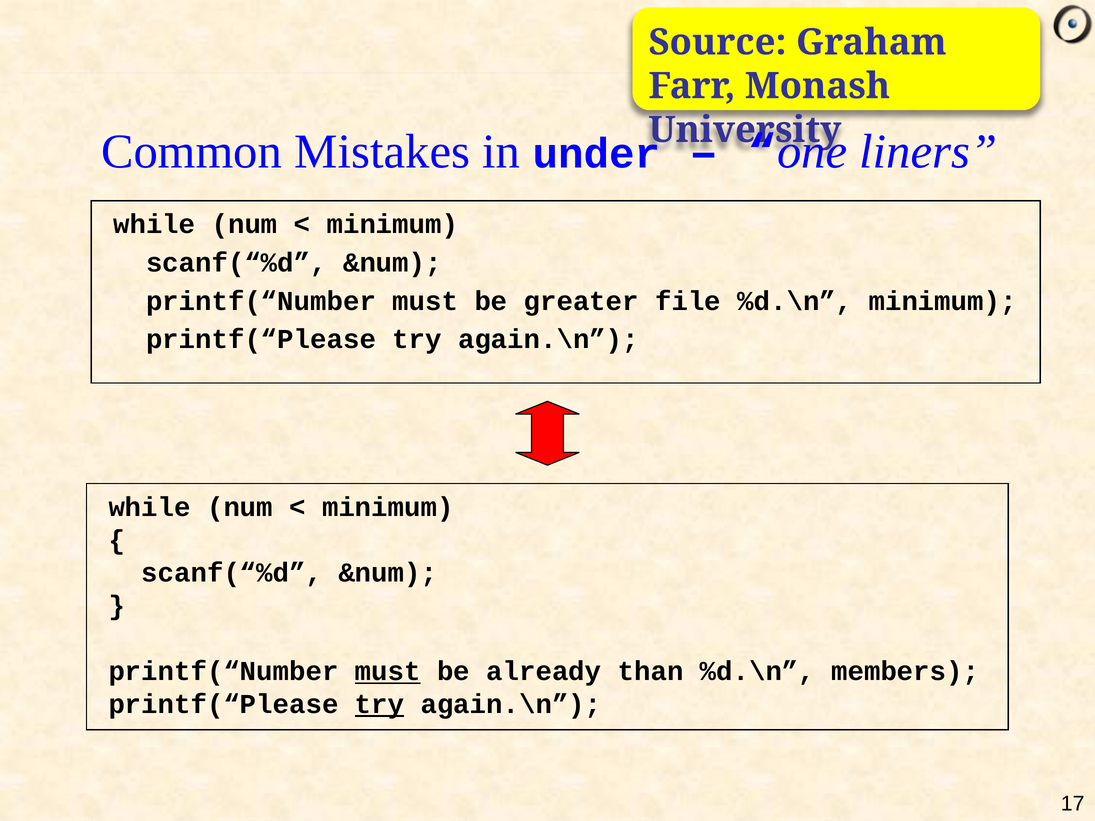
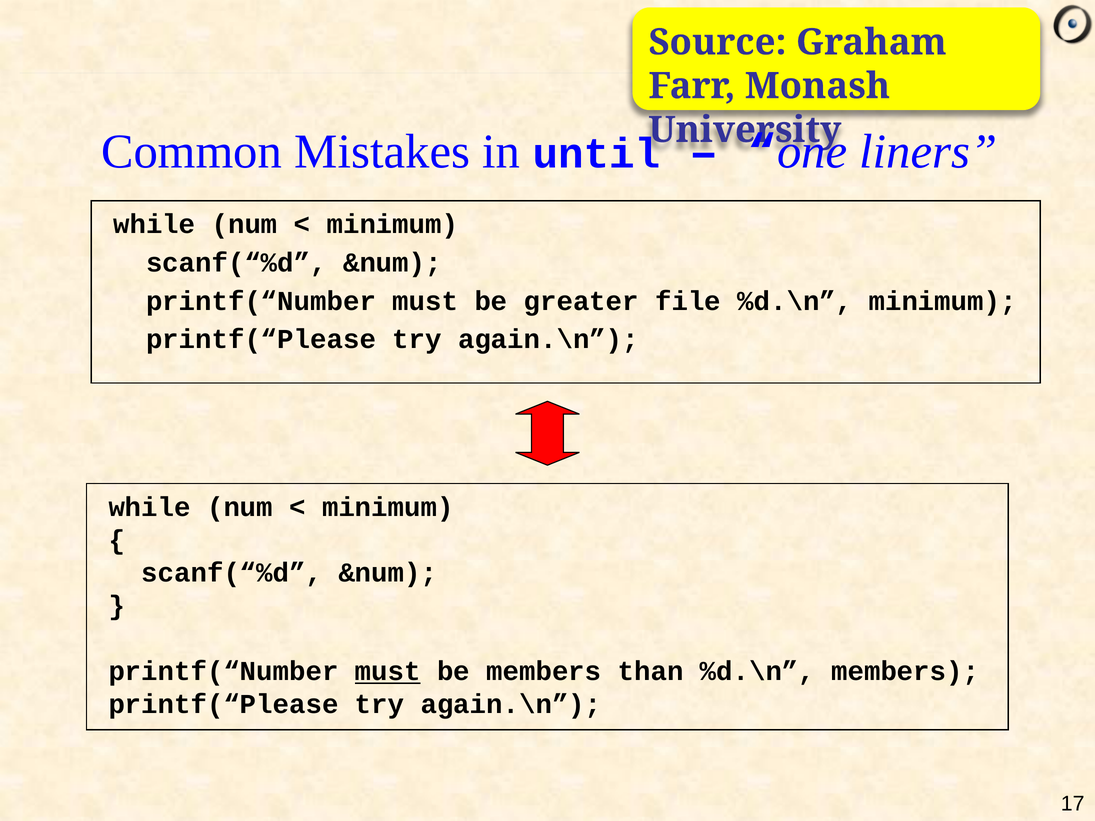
under: under -> until (596, 154)
be already: already -> members (544, 672)
try underline: present -> none (380, 704)
